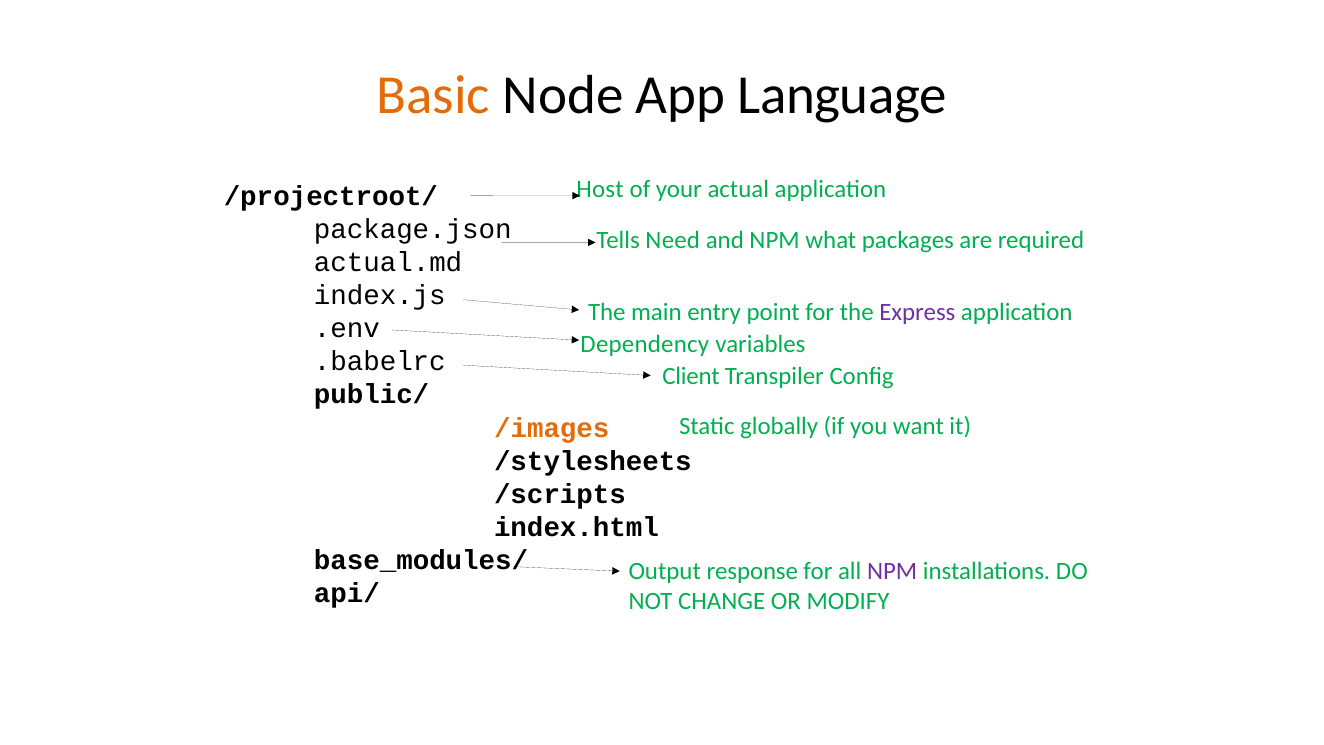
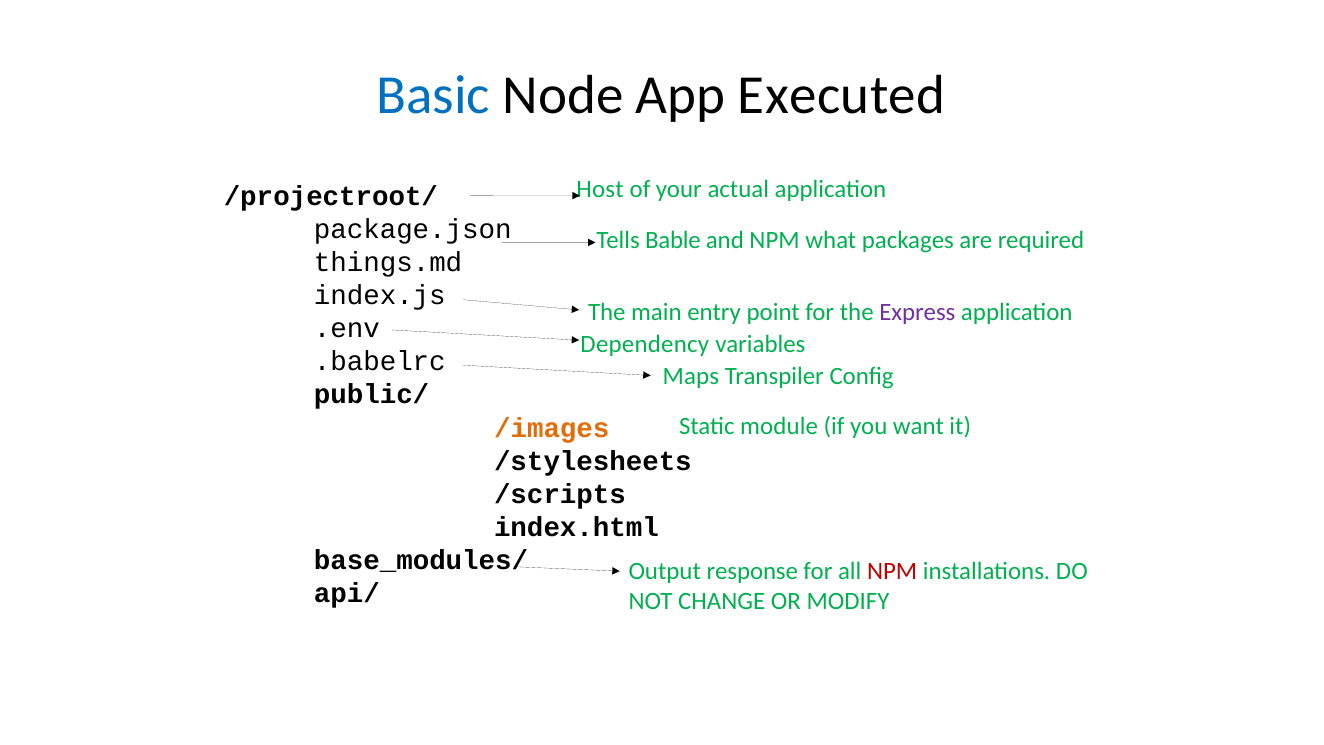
Basic colour: orange -> blue (433, 96)
Language: Language -> Executed (842, 96)
Need: Need -> Bable (673, 240)
actual.md: actual.md -> things.md (388, 263)
Client: Client -> Maps (691, 376)
globally: globally -> module (779, 426)
NPM colour: purple -> red (892, 571)
